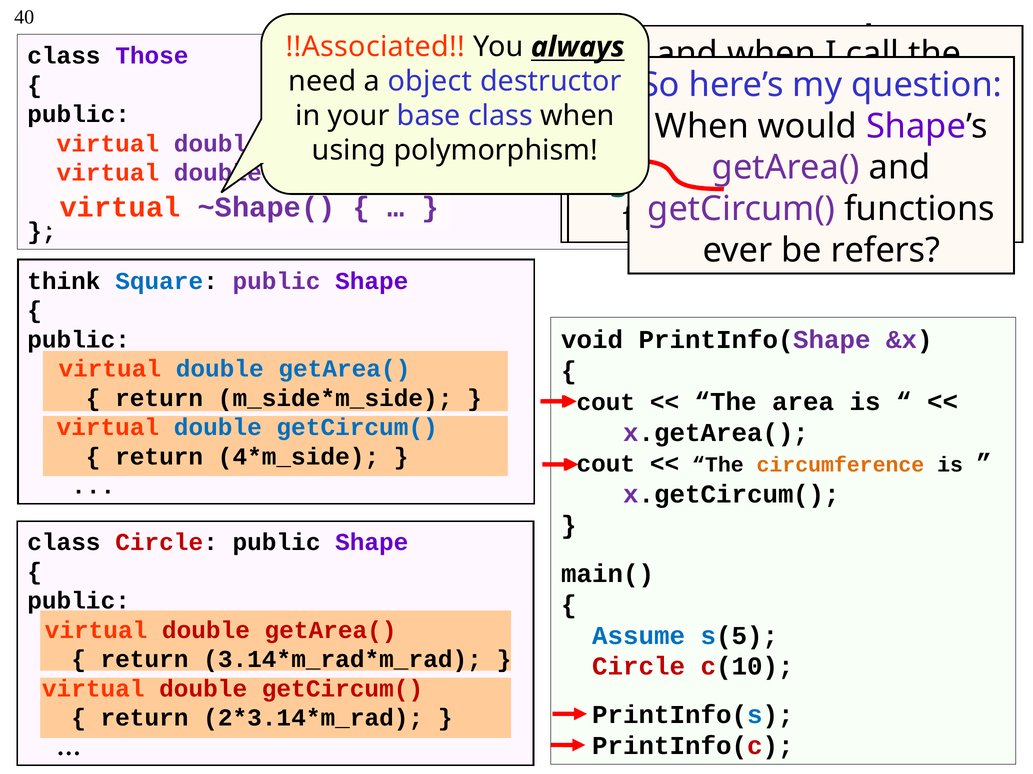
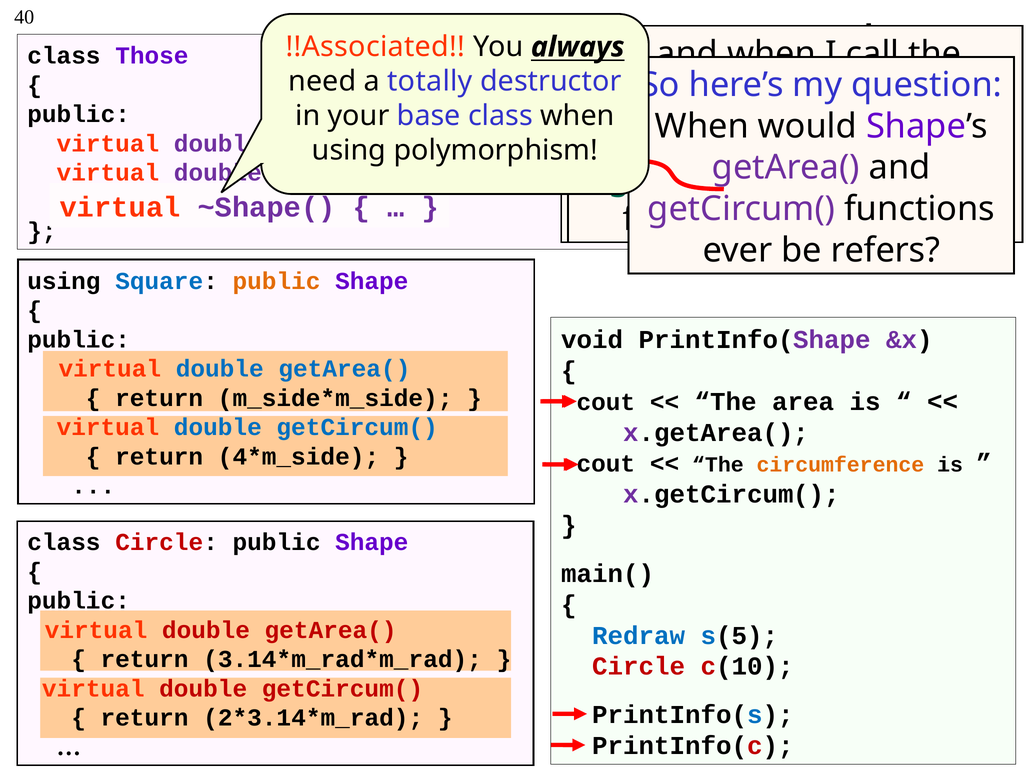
object: object -> totally (430, 82)
think: think -> using (64, 281)
public colour: purple -> orange (277, 281)
Assume: Assume -> Redraw (639, 636)
